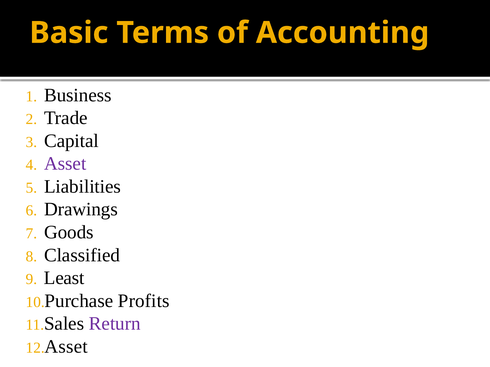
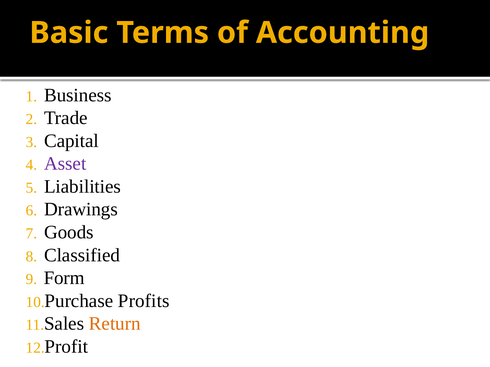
Least: Least -> Form (64, 278)
Return colour: purple -> orange (115, 324)
Asset: Asset -> Profit (66, 347)
